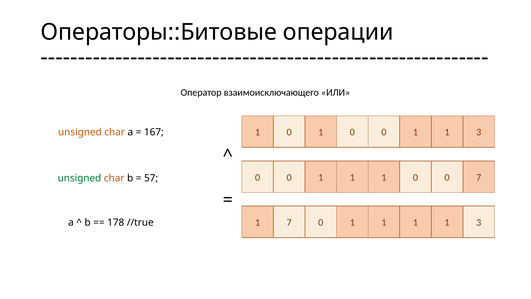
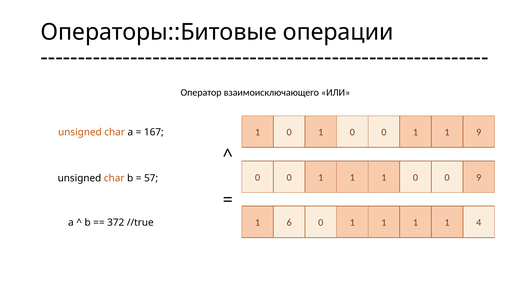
0 1 1 3: 3 -> 9 (479, 132)
0 7: 7 -> 9 (479, 177)
unsigned colour: green -> black (79, 178)
1 7: 7 -> 6 (289, 222)
1 1 1 3: 3 -> 4 (479, 222)
178: 178 -> 372 (116, 222)
